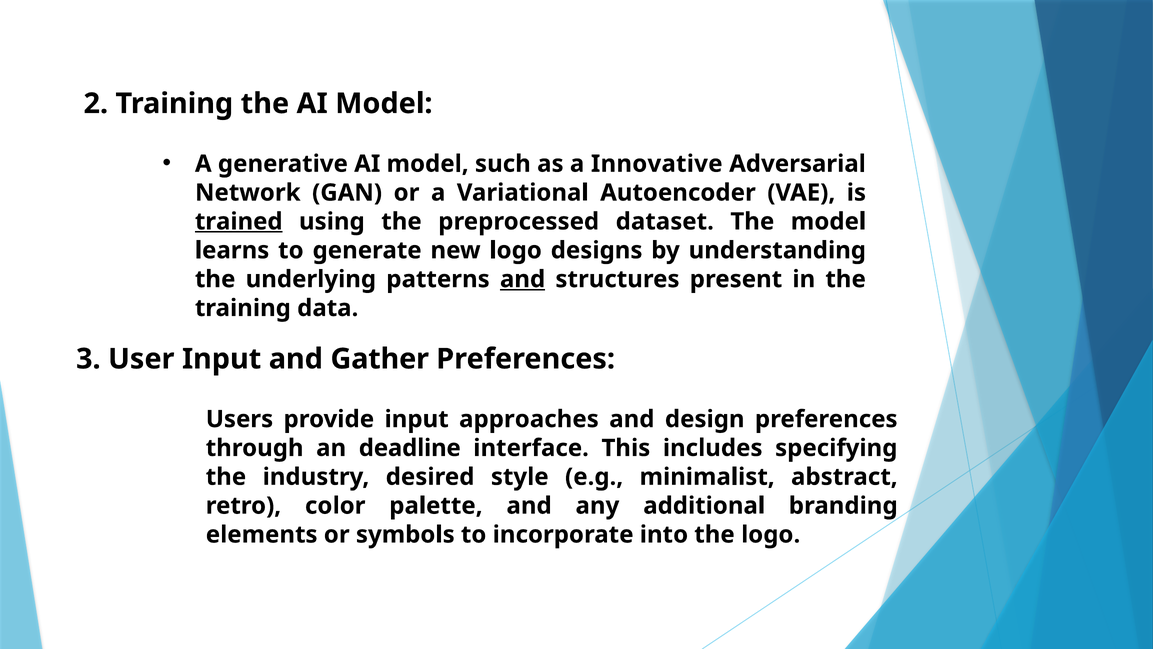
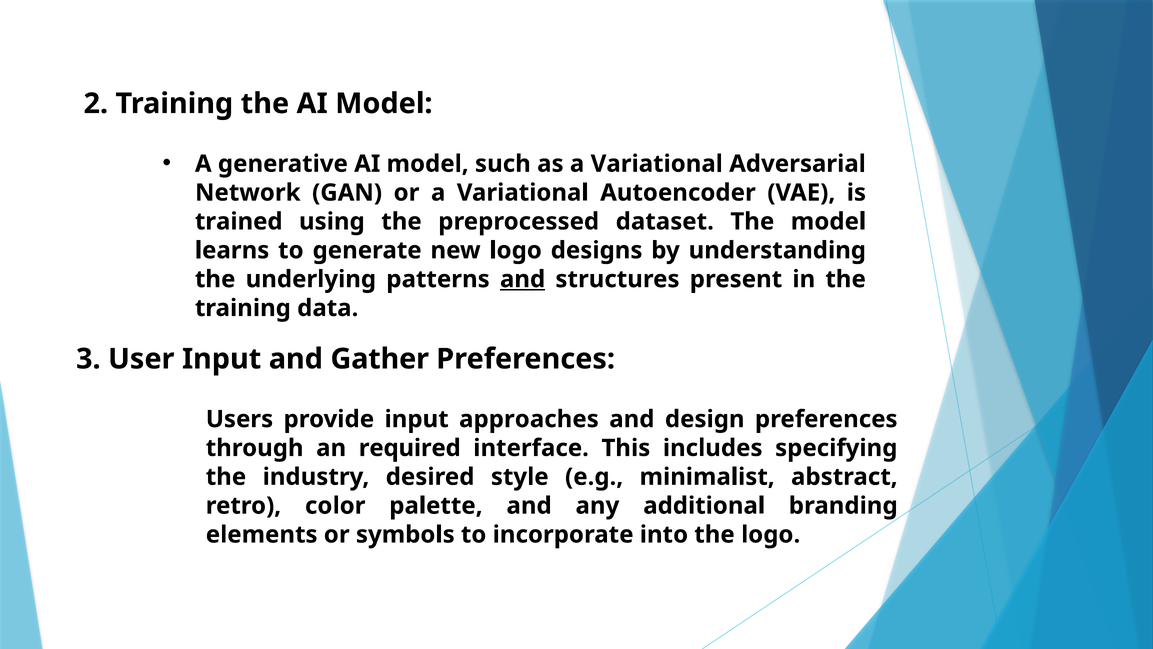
as a Innovative: Innovative -> Variational (657, 164)
trained underline: present -> none (239, 221)
deadline: deadline -> required (410, 448)
